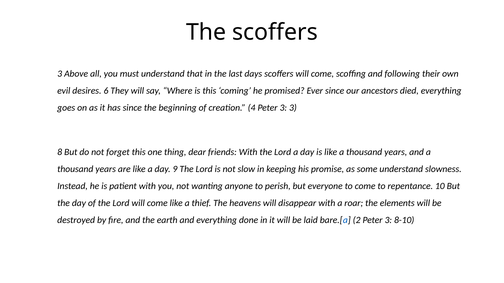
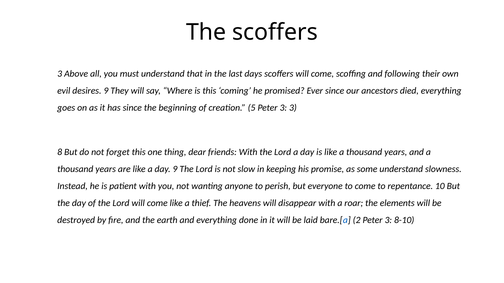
desires 6: 6 -> 9 (106, 91)
4: 4 -> 5 (252, 108)
